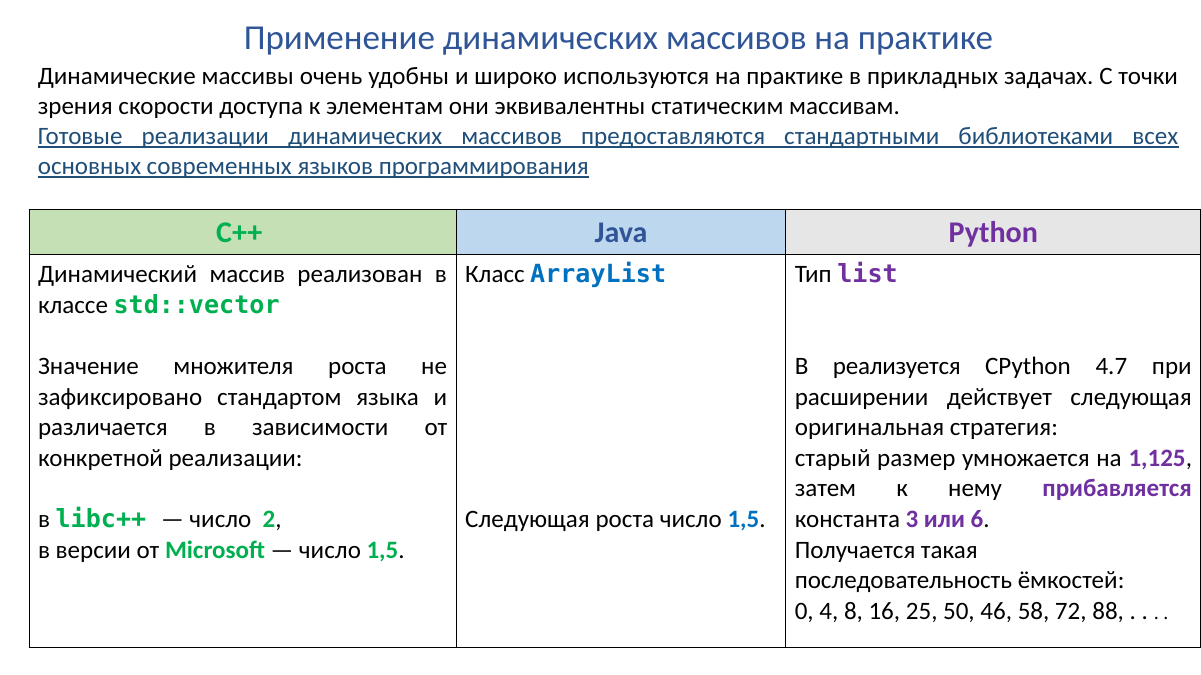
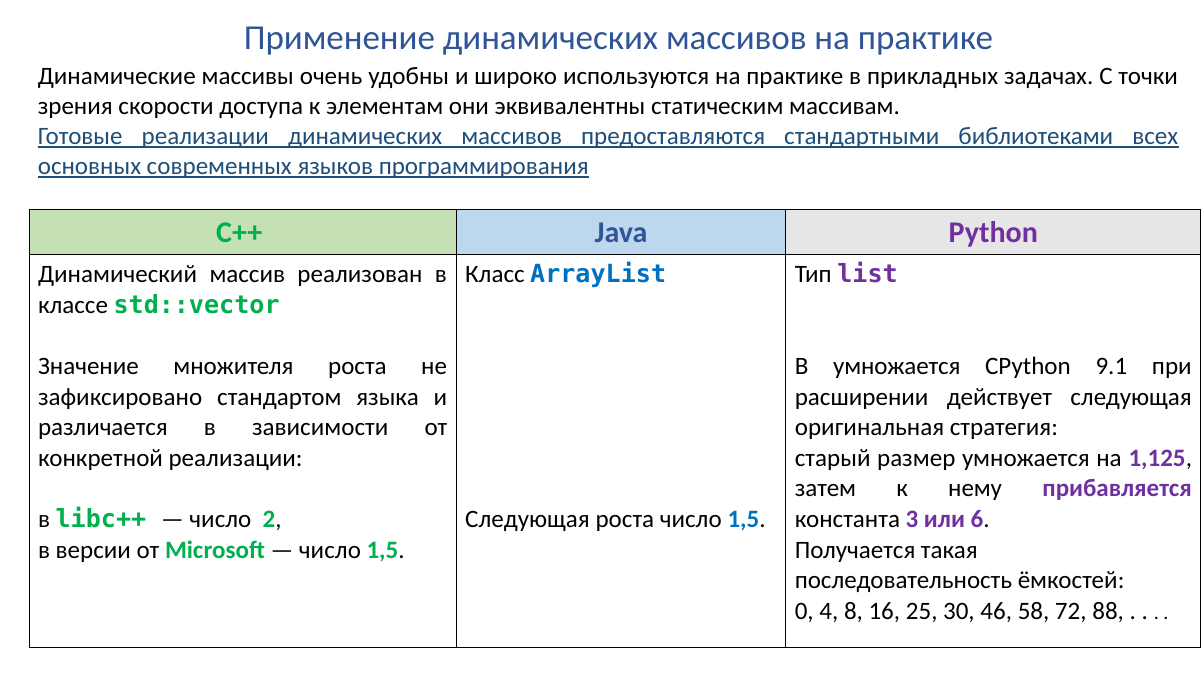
В реализуется: реализуется -> умножается (897, 366)
4.7: 4.7 -> 9.1 (1111, 366)
50: 50 -> 30 (959, 612)
